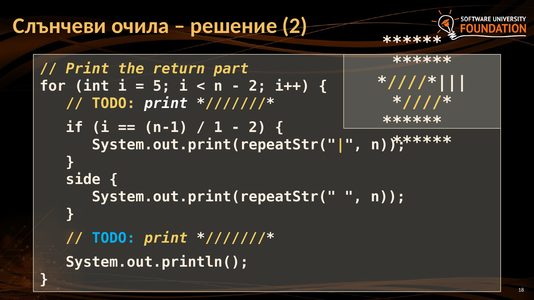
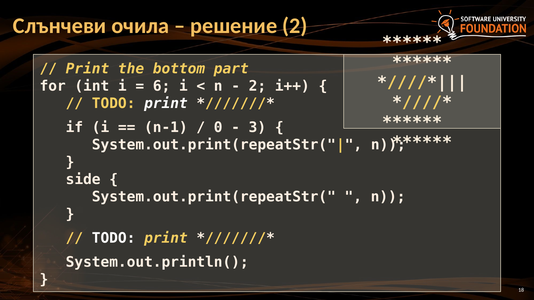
return: return -> bottom (179, 69)
5: 5 -> 6 (162, 86)
1: 1 -> 0 (218, 128)
2: 2 -> 3 (257, 128)
TODO colour: light blue -> white (114, 238)
